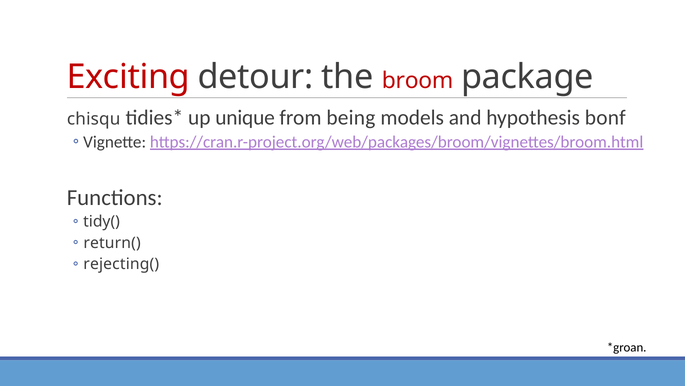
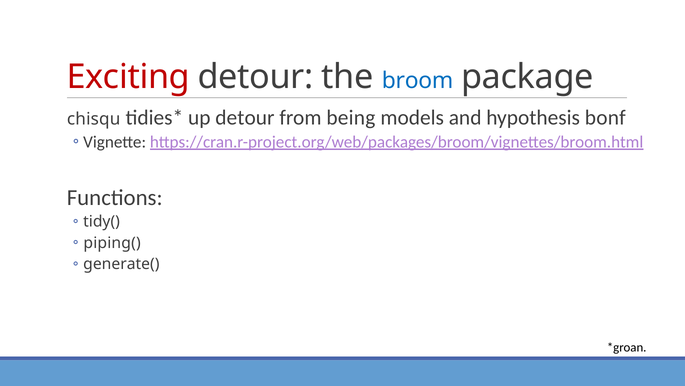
broom colour: red -> blue (418, 81)
up unique: unique -> detour (245, 118)
return(: return( -> piping( (112, 242)
rejecting(: rejecting( -> generate( (121, 264)
